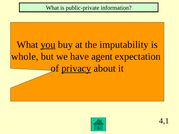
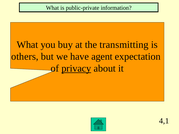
you underline: present -> none (48, 45)
imputability: imputability -> transmitting (124, 45)
whole: whole -> others (25, 57)
